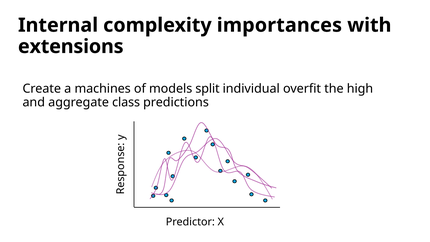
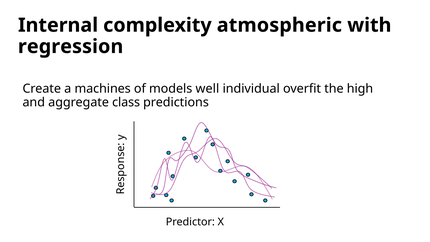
importances: importances -> atmospheric (279, 25)
extensions: extensions -> regression (71, 46)
split: split -> well (207, 89)
